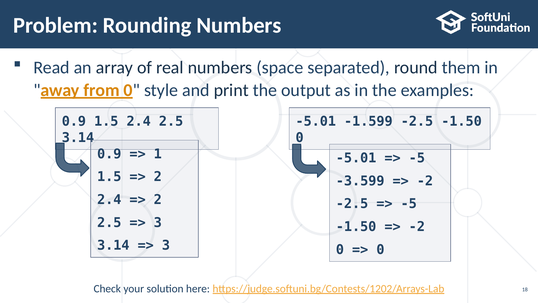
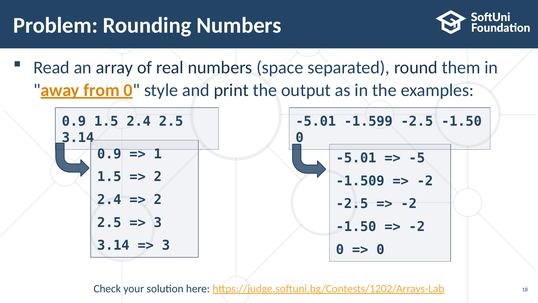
-3.599: -3.599 -> -1.509 (360, 181)
-5: -5 -> -2 (409, 204)
